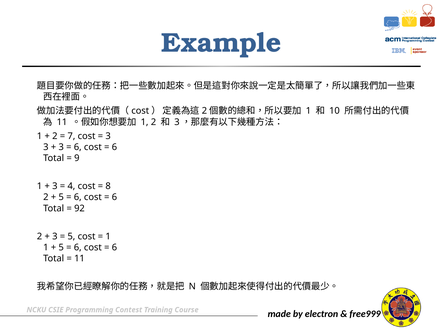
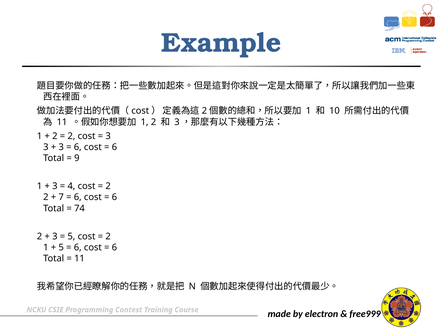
7: 7 -> 2 (71, 136)
8: 8 -> 2 (108, 186)
5: 5 -> 7 (61, 197)
92: 92 -> 74 (79, 208)
1: 1 -> 2 (108, 237)
